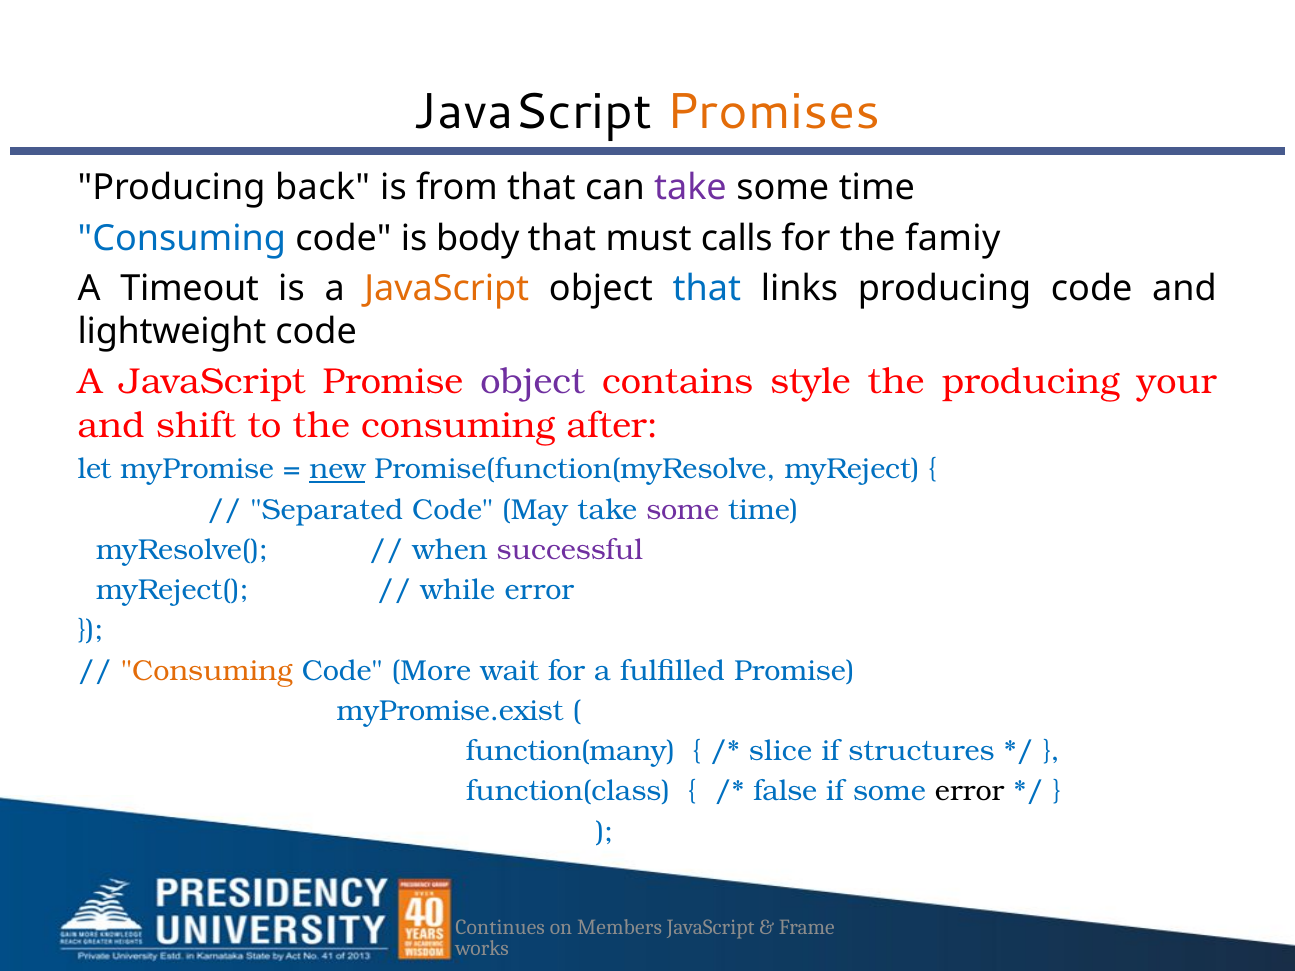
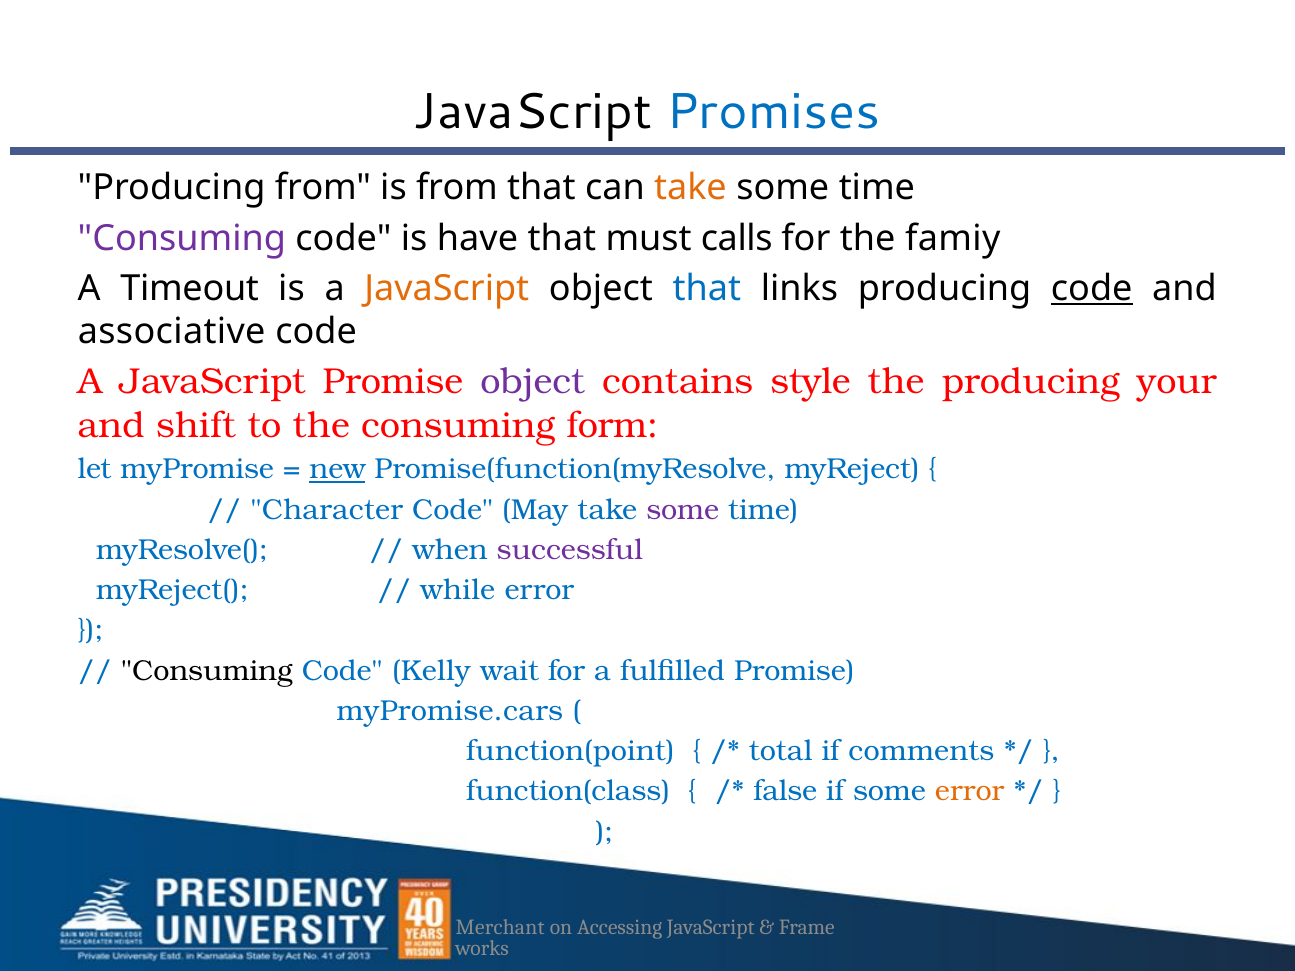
Promises colour: orange -> blue (773, 112)
Producing back: back -> from (323, 188)
take colour: purple -> orange (690, 188)
Consuming colour: blue -> purple (182, 238)
body: body -> have (477, 238)
code underline: none -> present (1092, 289)
lightweight: lightweight -> associative (172, 332)
after: after -> form (612, 425)
Separated: Separated -> Character (327, 510)
Consuming colour: orange -> black (207, 671)
More: More -> Kelly (431, 671)
myPromise.exist: myPromise.exist -> myPromise.cars (450, 711)
function(many: function(many -> function(point (570, 751)
slice: slice -> total (781, 751)
structures: structures -> comments (921, 751)
error colour: black -> orange (970, 792)
Continues: Continues -> Merchant (500, 928)
Members: Members -> Accessing (620, 928)
